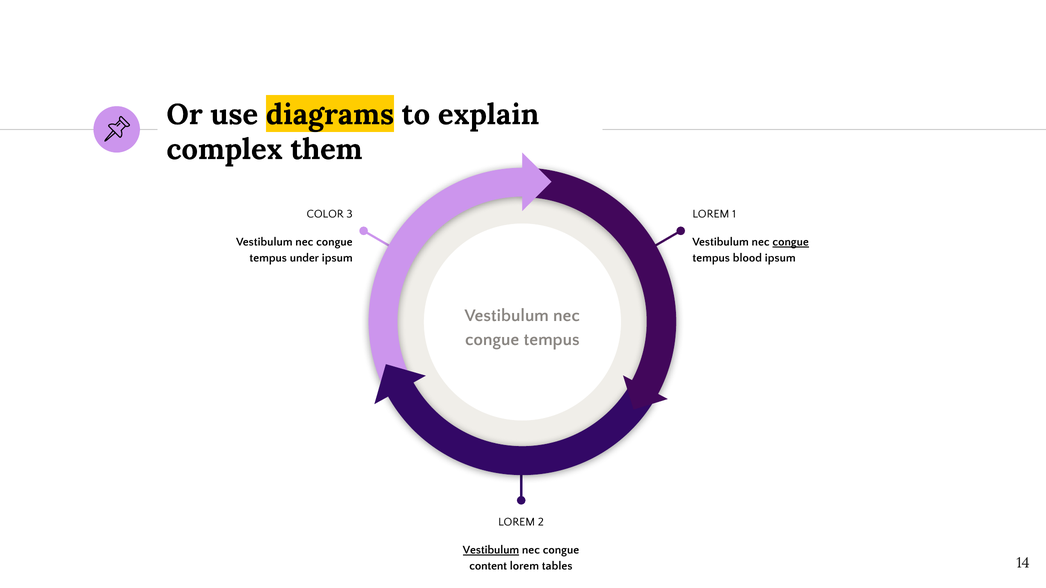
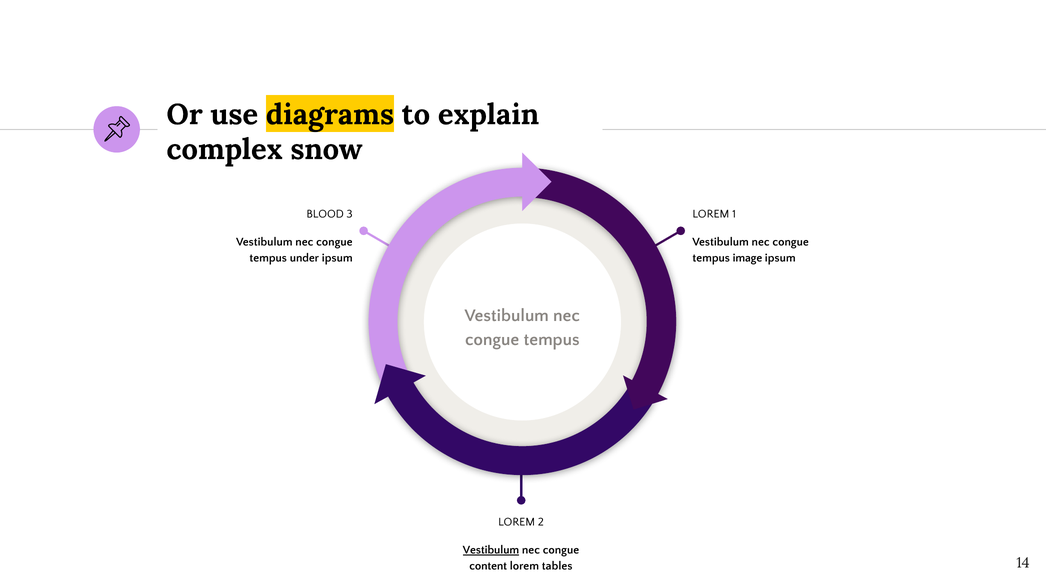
them: them -> snow (326, 150)
COLOR: COLOR -> BLOOD (325, 214)
congue underline: present -> none (791, 242)
blood: blood -> image (747, 258)
